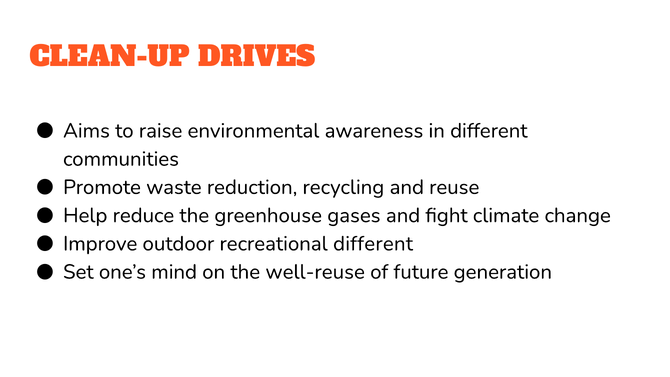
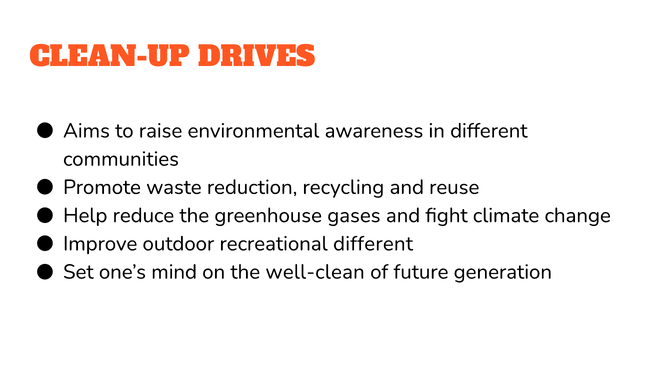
well-reuse: well-reuse -> well-clean (315, 272)
